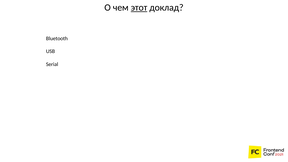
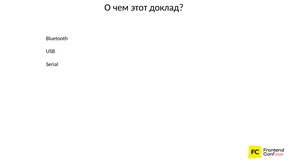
этот underline: present -> none (139, 8)
